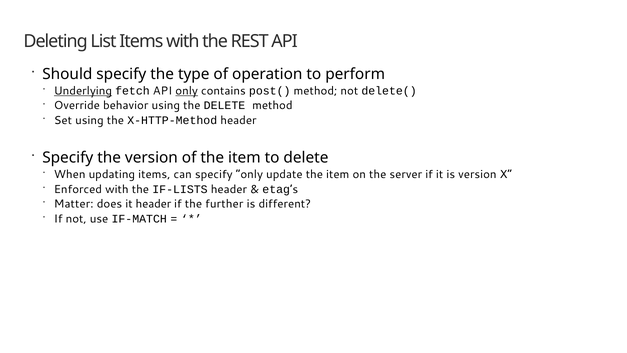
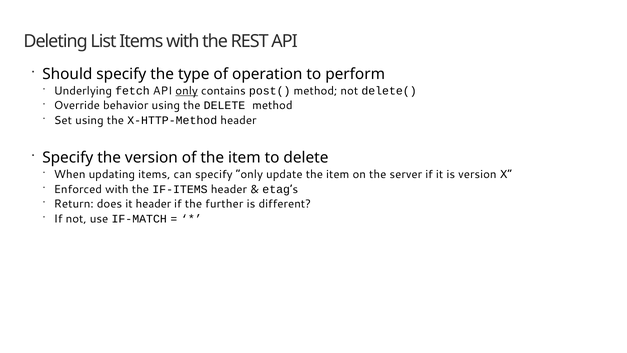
Underlying underline: present -> none (83, 91)
IF-LISTS: IF-LISTS -> IF-ITEMS (180, 189)
Matter: Matter -> Return (74, 204)
